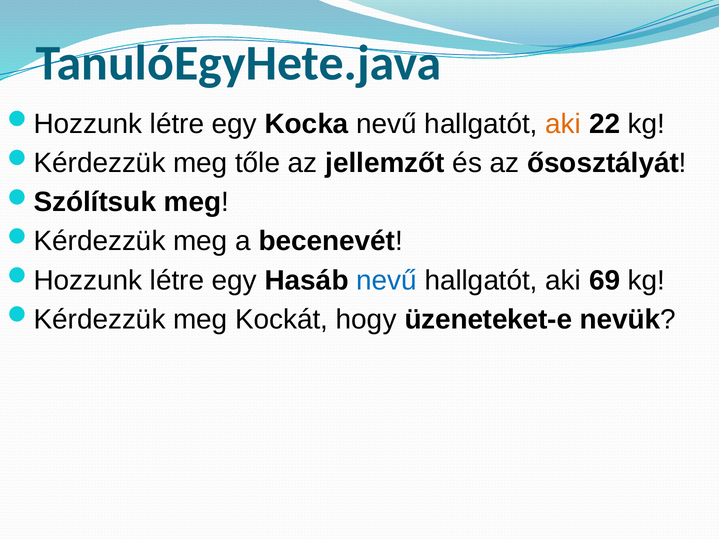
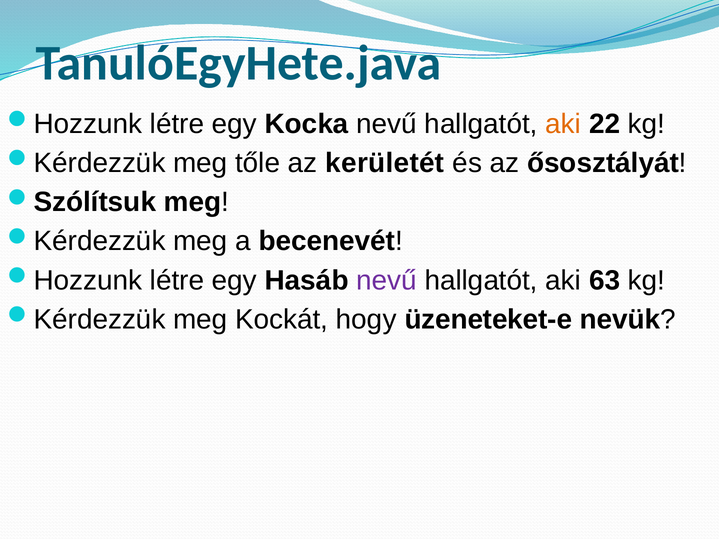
jellemzőt: jellemzőt -> kerületét (385, 163)
nevű colour: blue -> purple (387, 280)
69: 69 -> 63 (605, 280)
